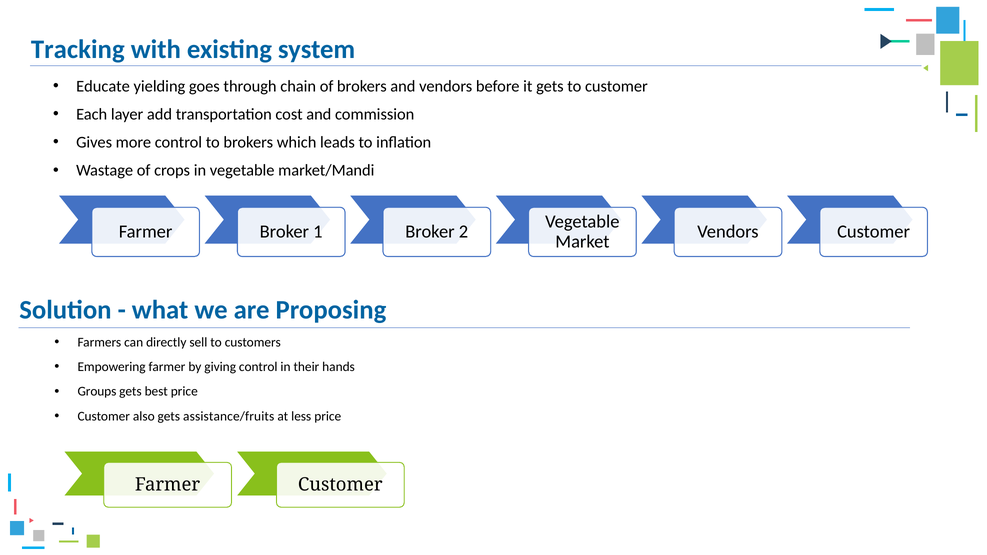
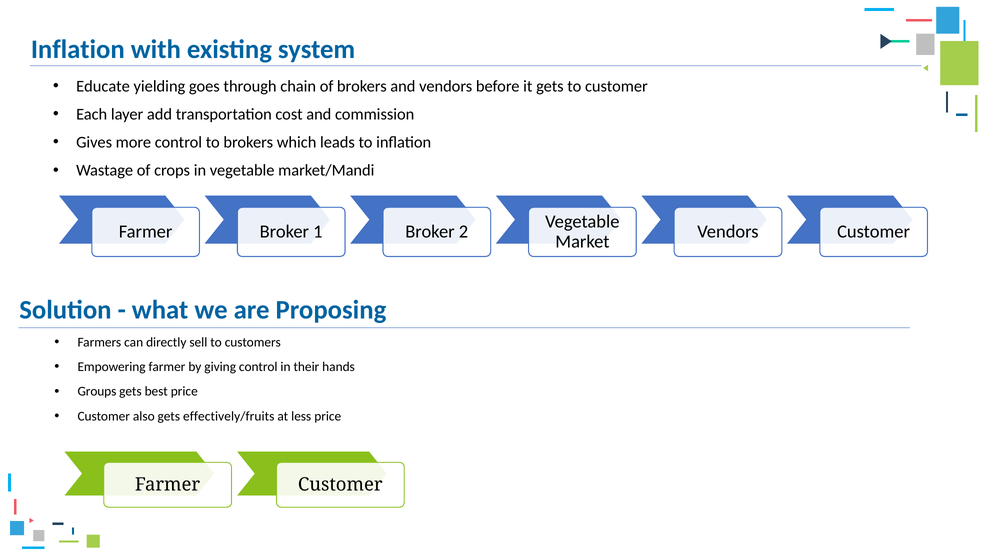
Tracking: Tracking -> Inflation (78, 50)
assistance/fruits: assistance/fruits -> effectively/fruits (229, 416)
